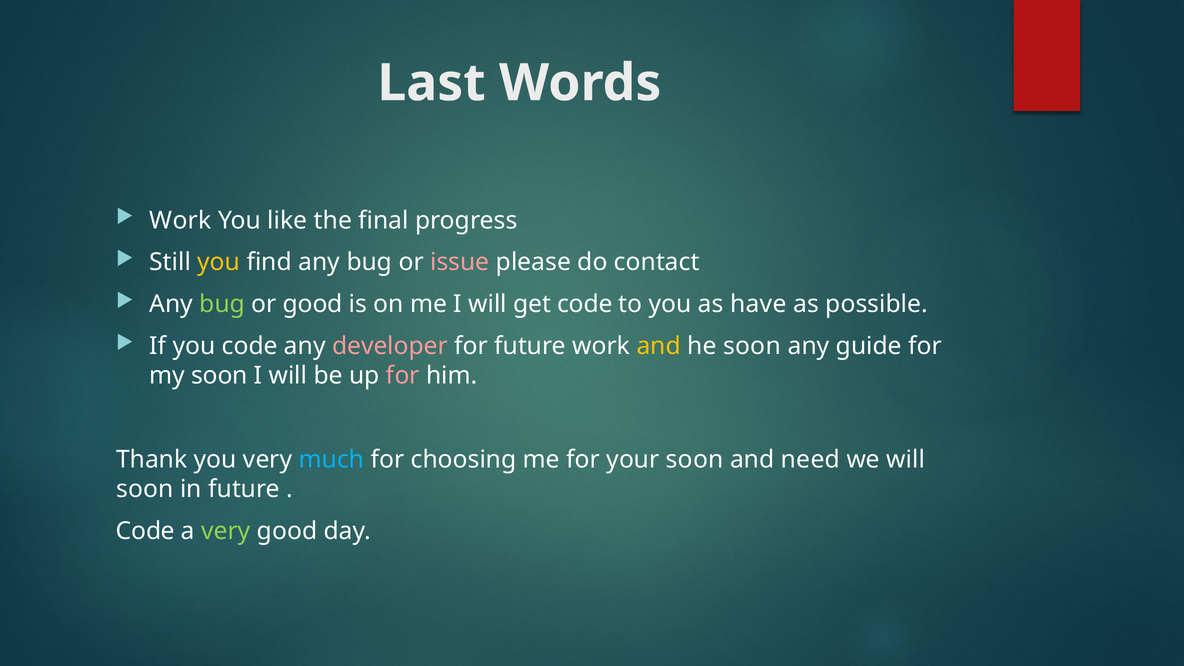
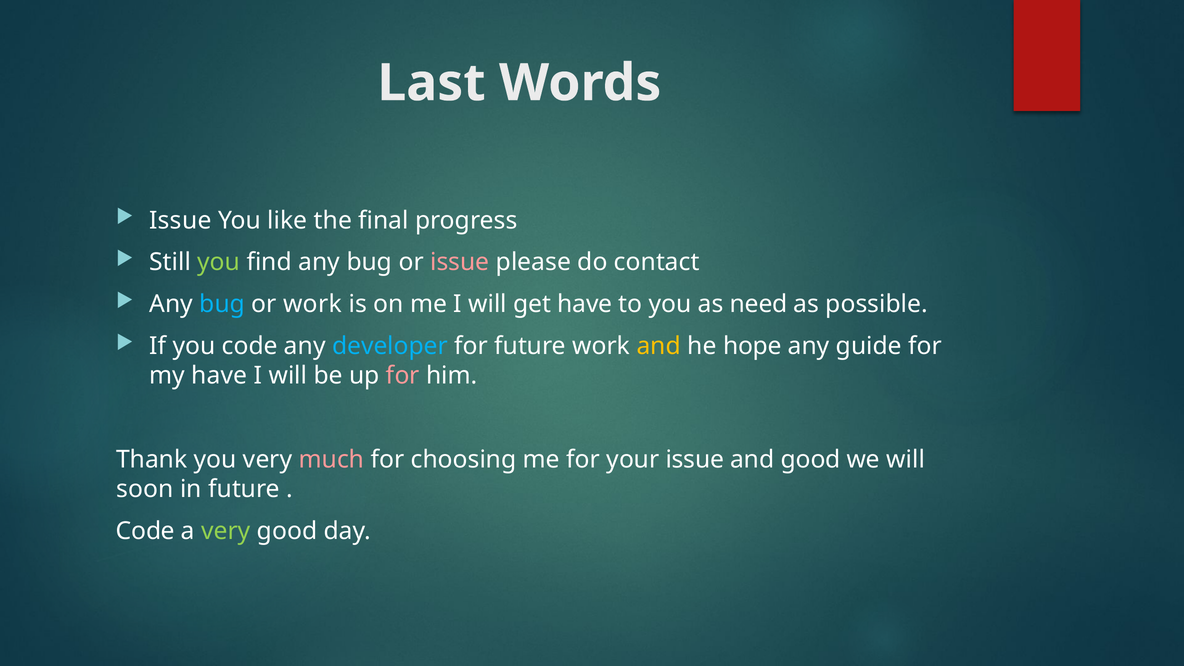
Work: Work -> Issue (180, 220)
you colour: yellow -> light green (219, 262)
bug colour: light green -> light blue (222, 304)
or good: good -> work (313, 304)
get code: code -> have (585, 304)
have: have -> need (759, 304)
developer colour: pink -> light blue (390, 346)
he soon: soon -> hope (752, 346)
my soon: soon -> have (219, 376)
much colour: light blue -> pink (331, 460)
your soon: soon -> issue (695, 460)
and need: need -> good (811, 460)
